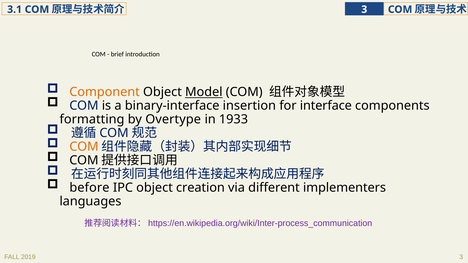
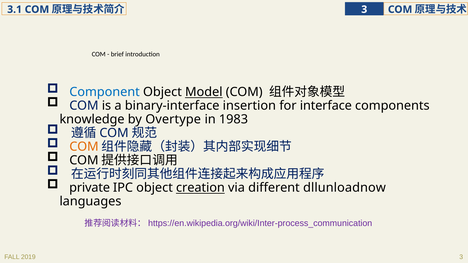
Component colour: orange -> blue (105, 92)
formatting: formatting -> knowledge (92, 120)
1933: 1933 -> 1983 (233, 120)
before: before -> private (90, 188)
creation underline: none -> present (200, 188)
implementers: implementers -> dllunloadnow (344, 188)
